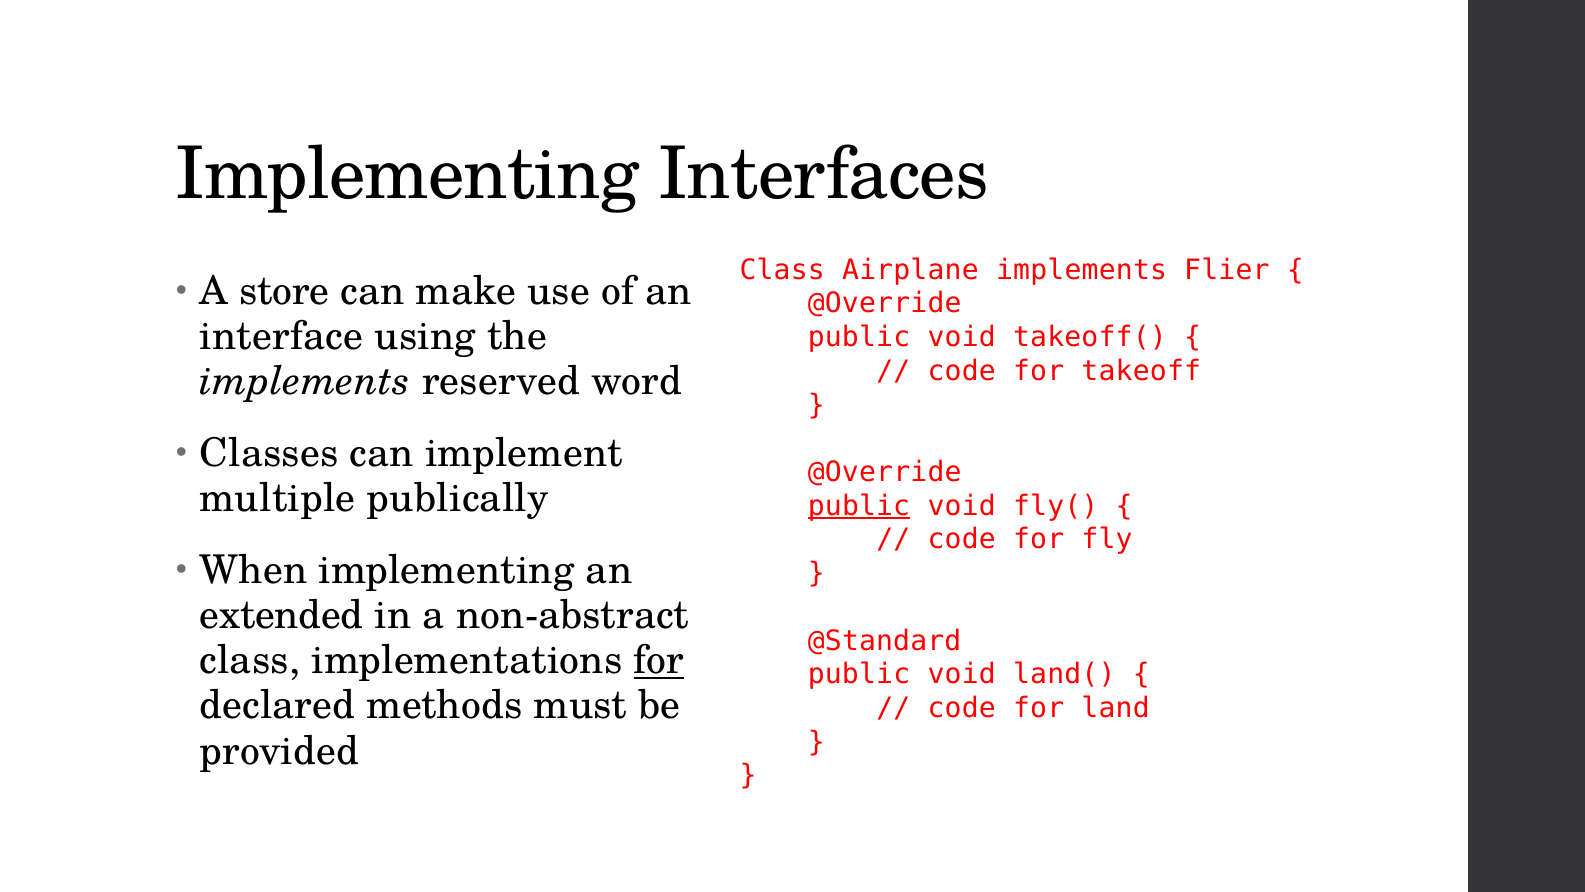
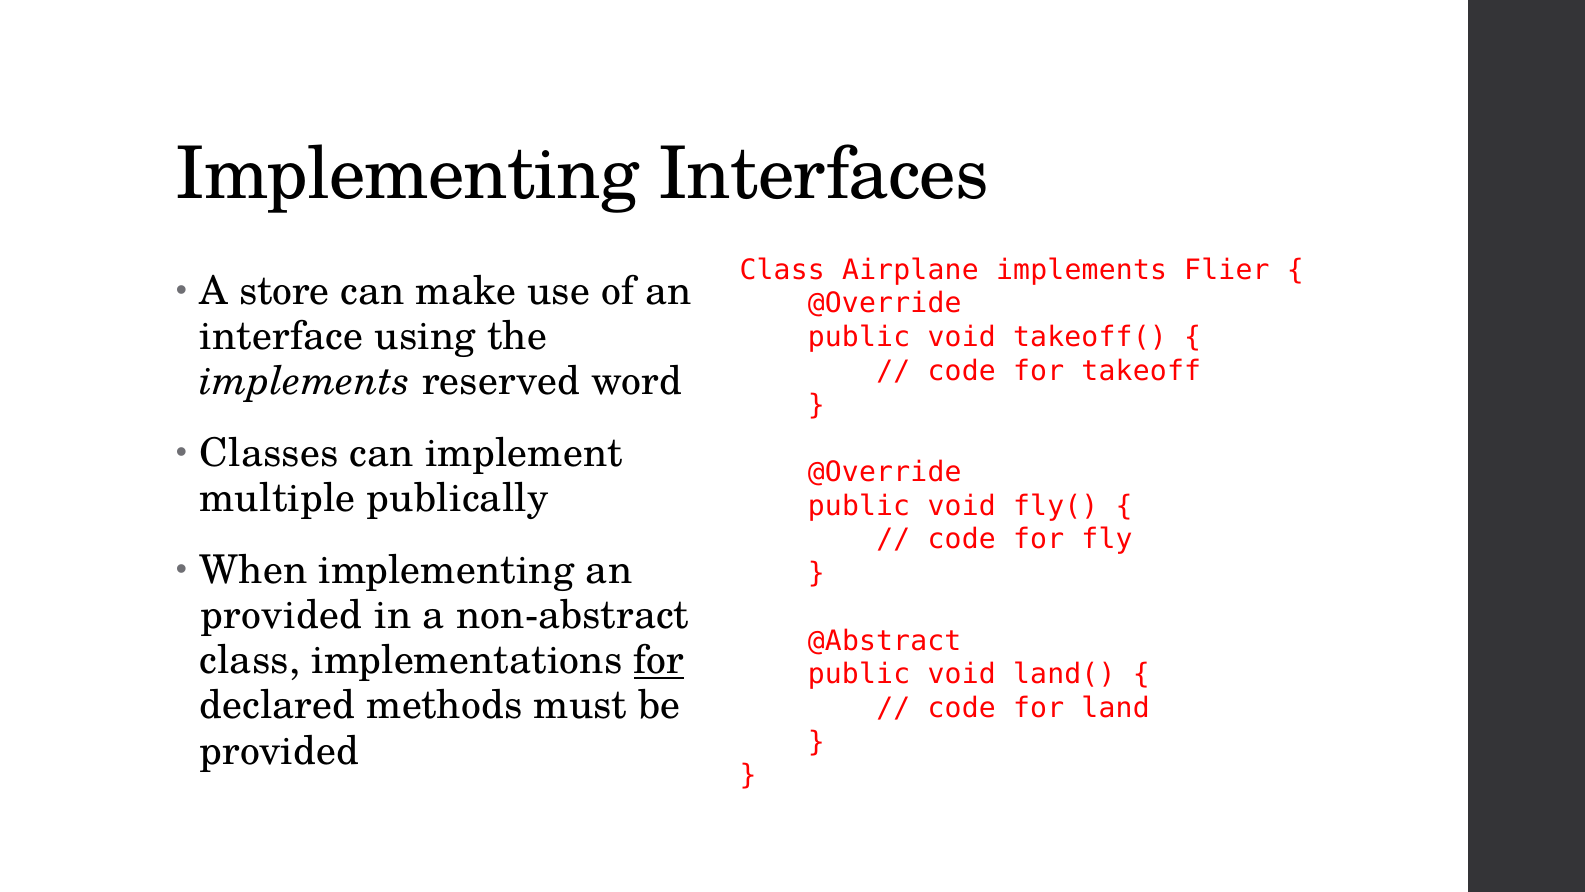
public underline: present -> none (859, 506)
extended: extended -> provided (281, 615)
@Standard: @Standard -> @Abstract (885, 640)
